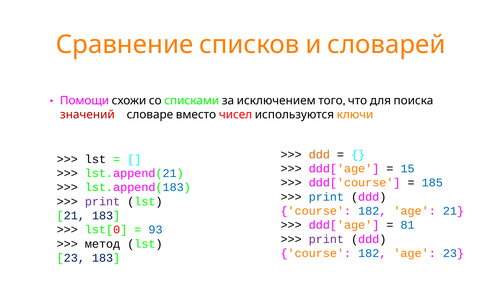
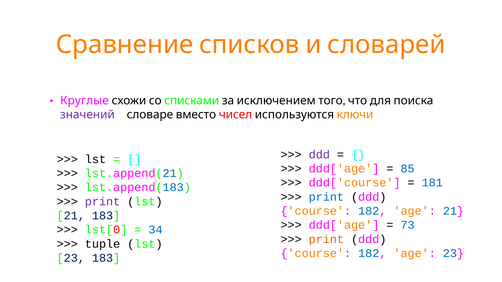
Помощи: Помощи -> Круглые (84, 101)
значений colour: red -> purple (87, 115)
ddd colour: orange -> purple (319, 155)
15: 15 -> 85 (408, 169)
185: 185 -> 181 (432, 183)
81: 81 -> 73 (408, 225)
93: 93 -> 34 (156, 230)
print colour: purple -> orange (326, 239)
метод: метод -> tuple (103, 244)
